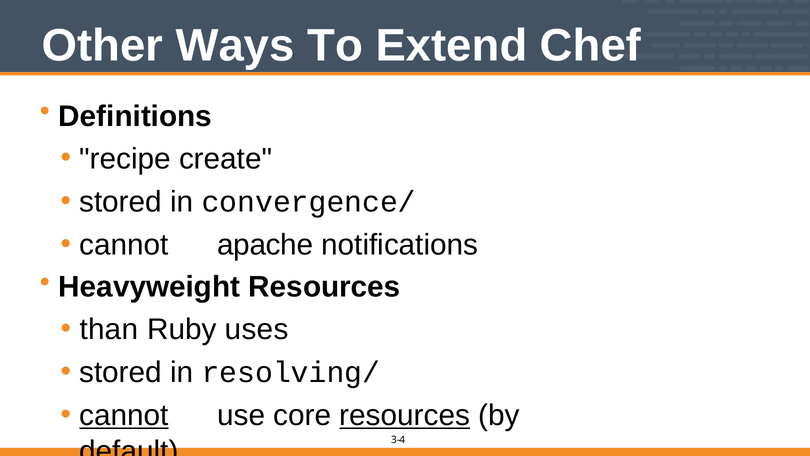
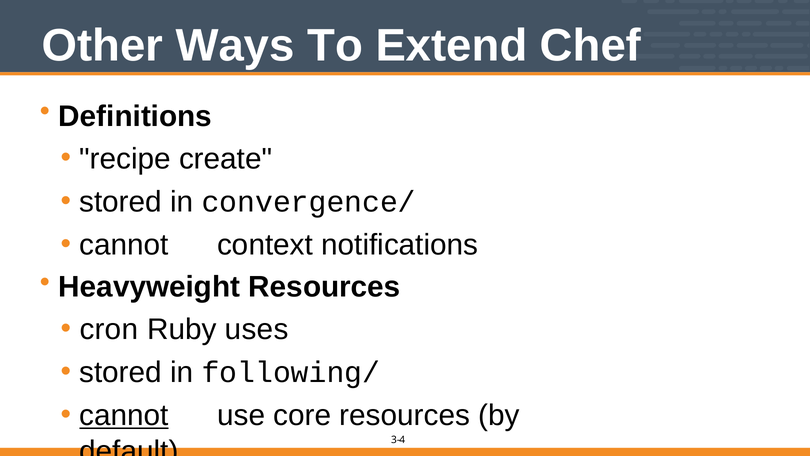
apache: apache -> context (265, 245)
than: than -> cron (109, 329)
resolving/: resolving/ -> following/ (291, 372)
resources underline: present -> none (405, 415)
